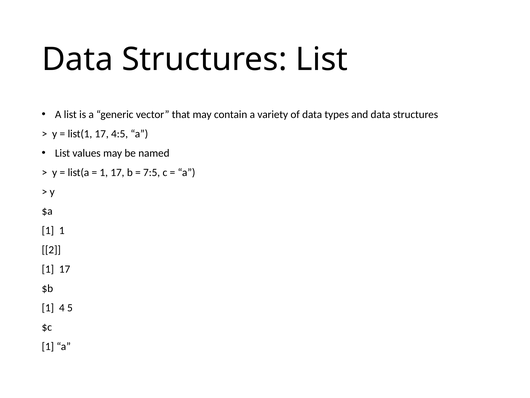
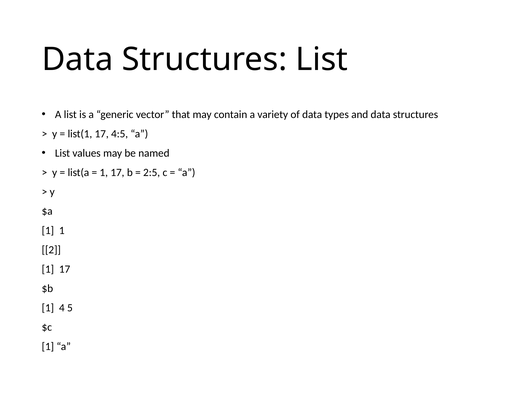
7:5: 7:5 -> 2:5 (152, 172)
